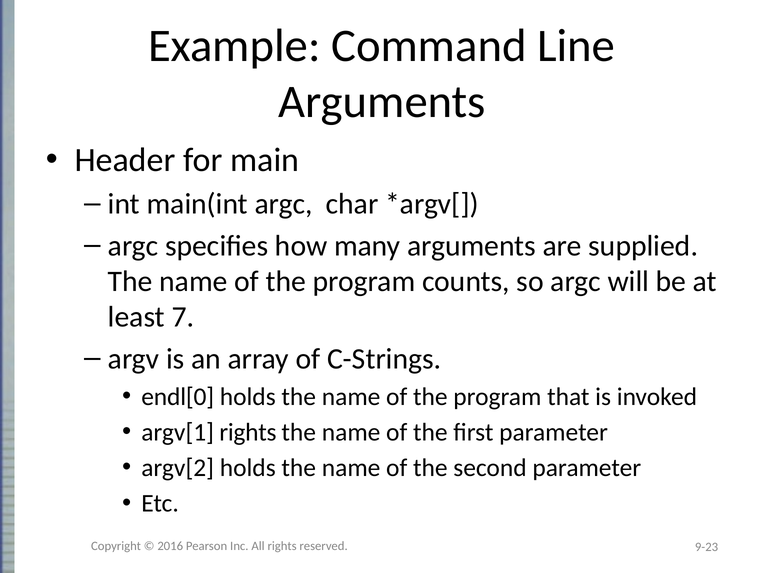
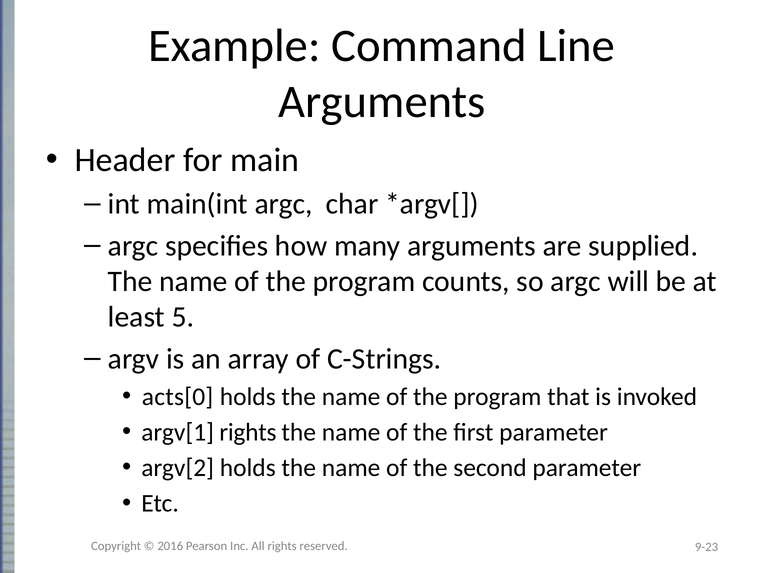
7: 7 -> 5 (183, 317)
endl[0: endl[0 -> acts[0 (178, 397)
